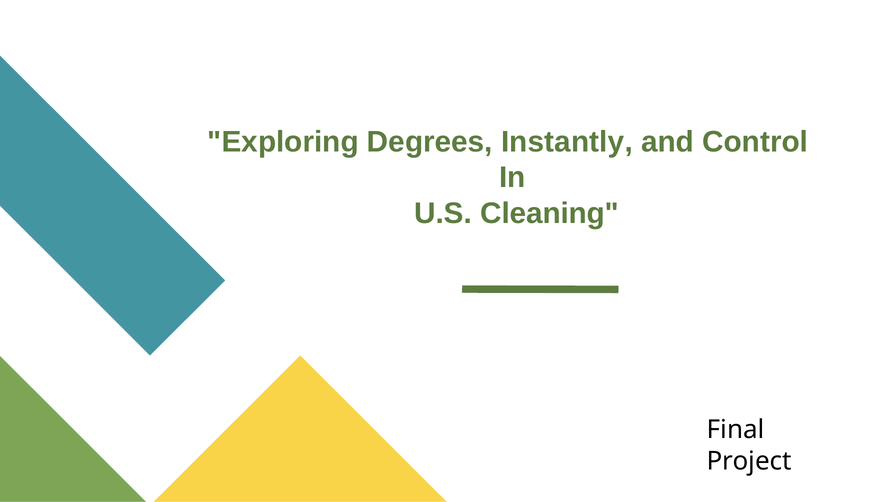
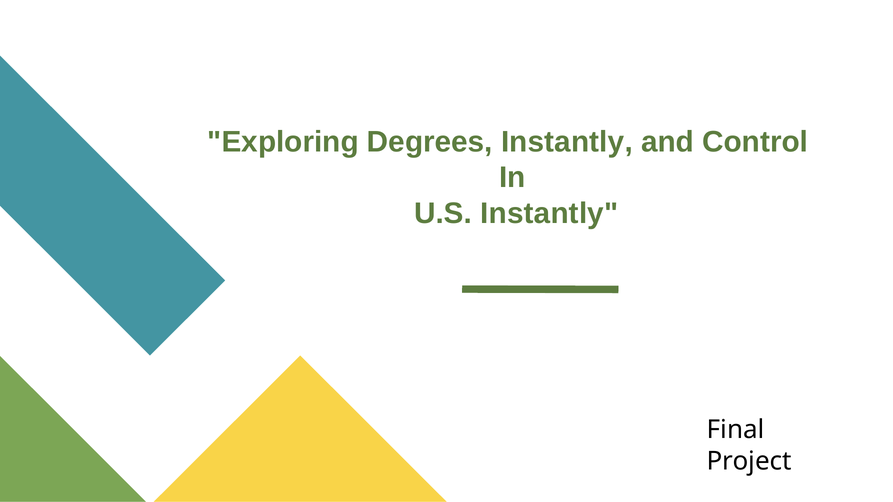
U.S Cleaning: Cleaning -> Instantly (549, 213)
